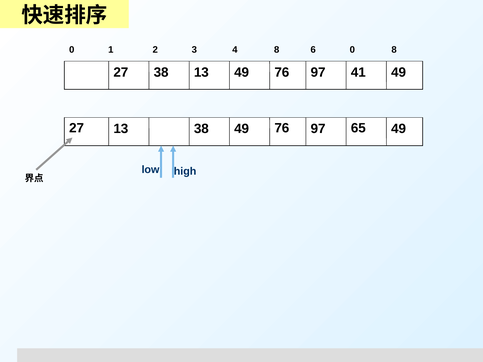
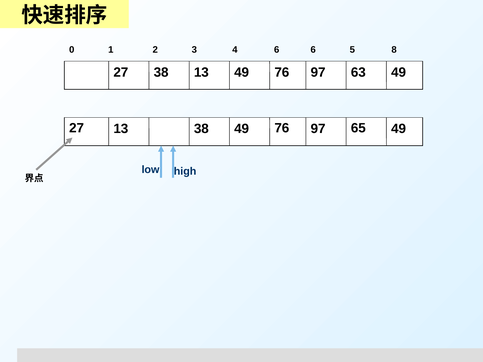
4 8: 8 -> 6 (277, 50)
6 0: 0 -> 5 (352, 50)
41: 41 -> 63 (358, 73)
